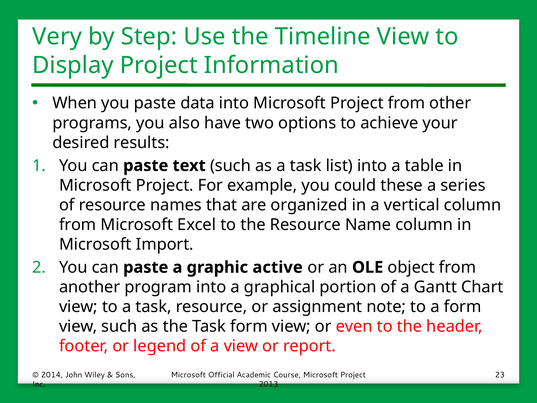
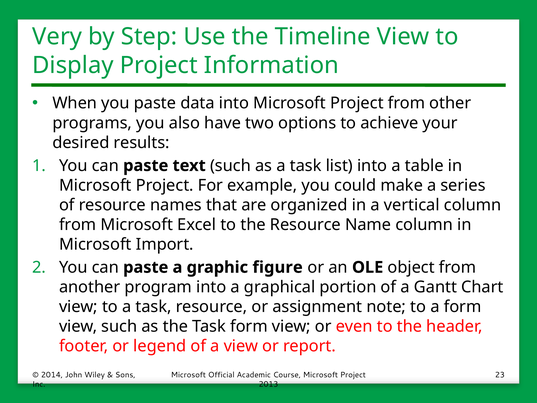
these: these -> make (402, 185)
active: active -> figure (278, 267)
